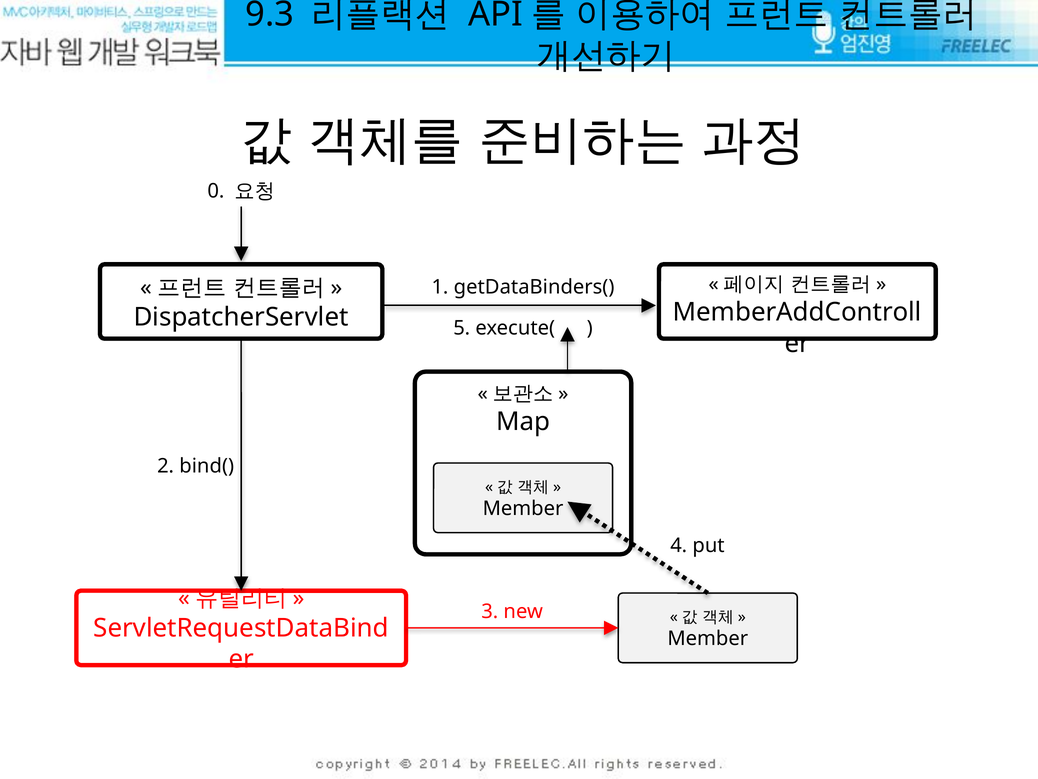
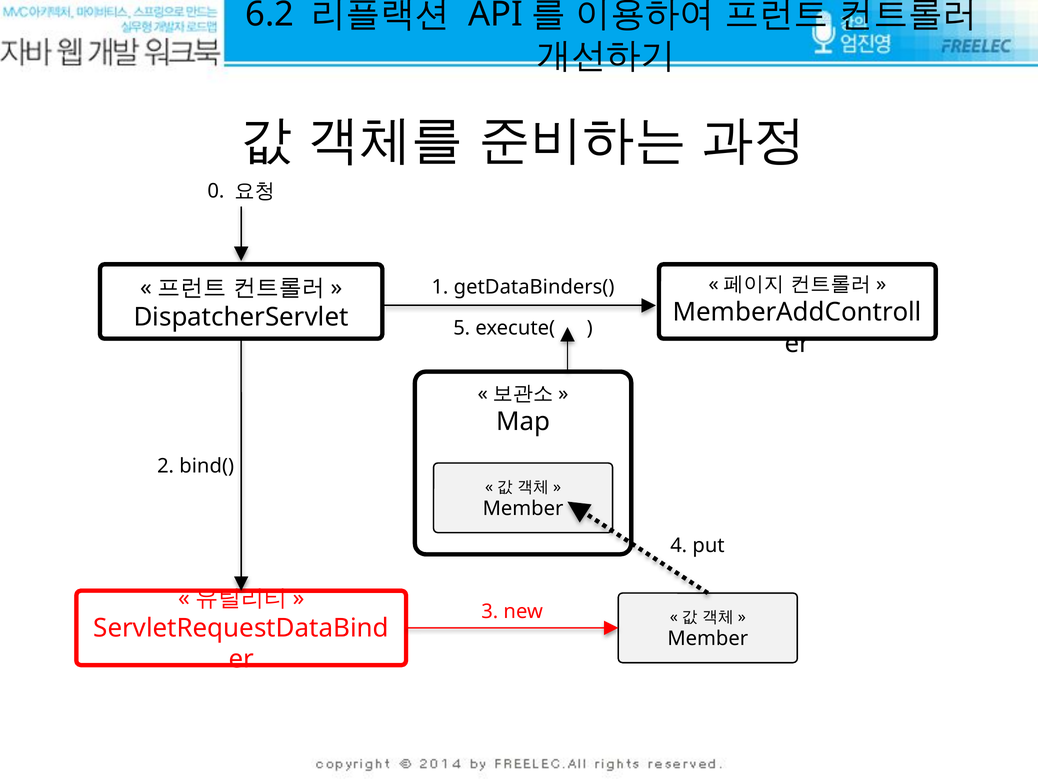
9.3: 9.3 -> 6.2 (270, 14)
